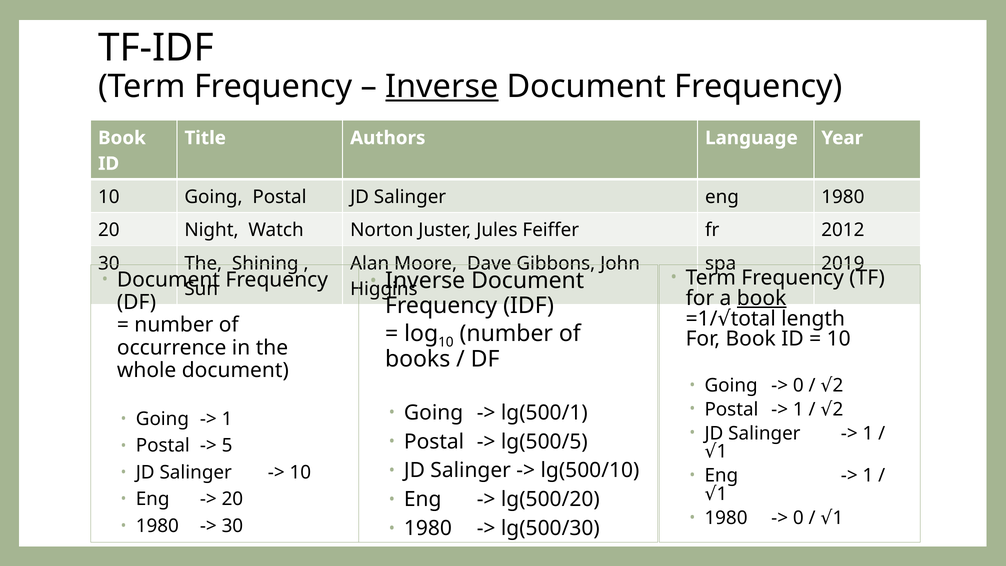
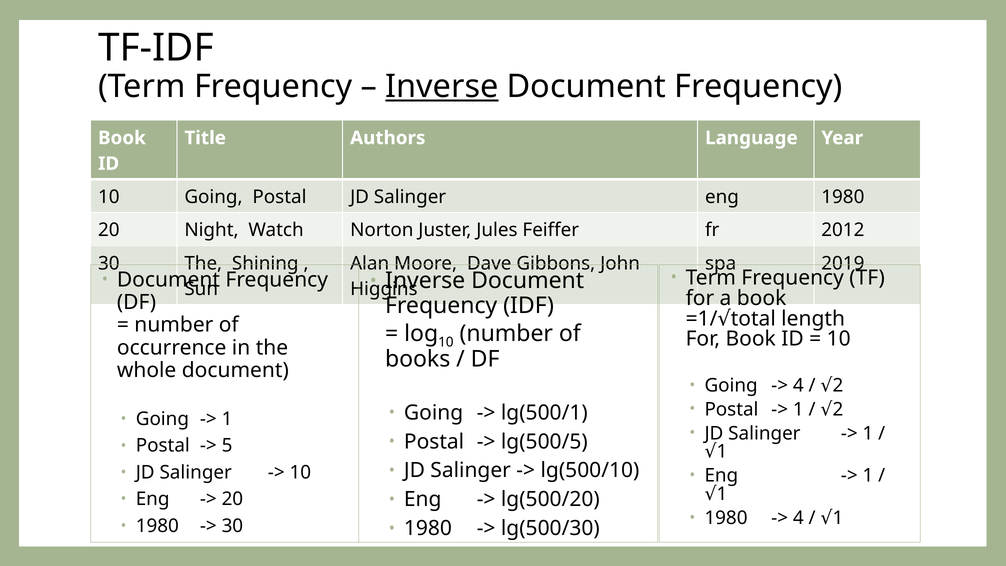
book underline: present -> none (762, 298)
0: 0 -> 4 (798, 385)
0: 0 -> 4 (798, 518)
